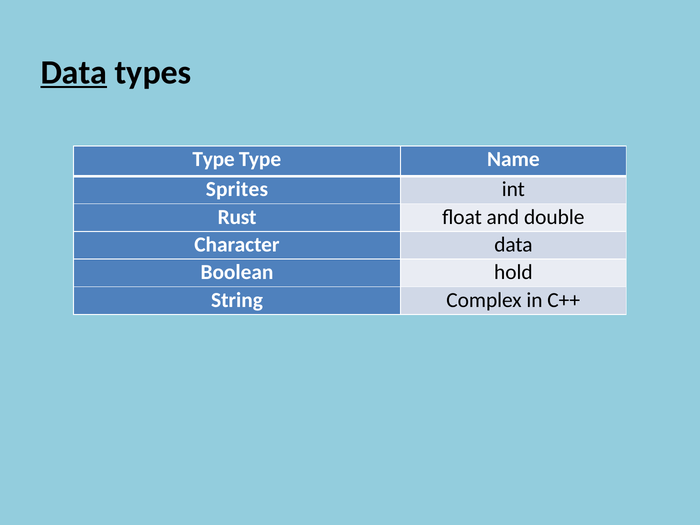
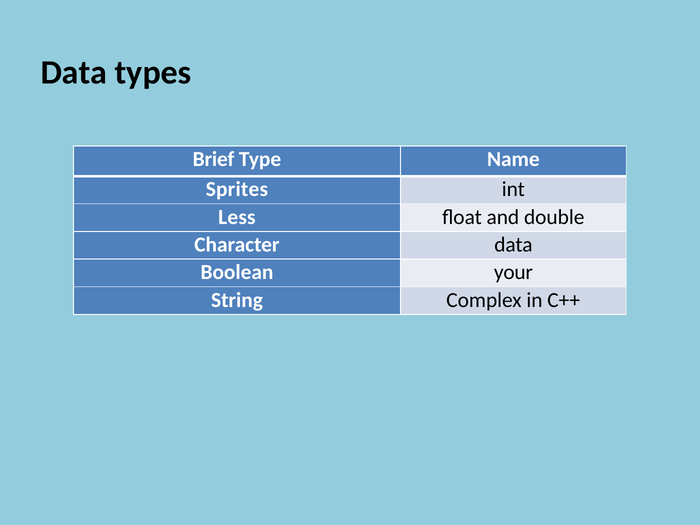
Data underline: present -> none (74, 73)
Type: Type -> Brief (214, 159)
Rust: Rust -> Less (237, 217)
hold: hold -> your (513, 272)
